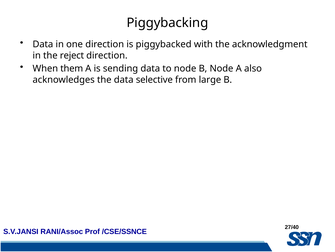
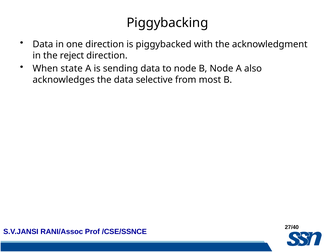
them: them -> state (72, 68)
large: large -> most (210, 80)
